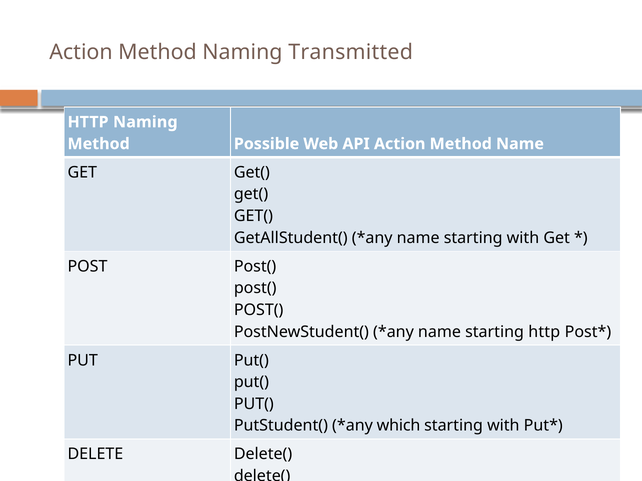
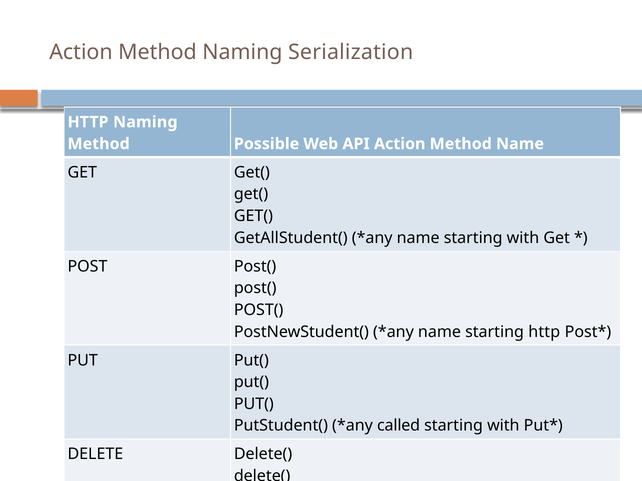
Transmitted: Transmitted -> Serialization (351, 52)
which: which -> called (399, 426)
